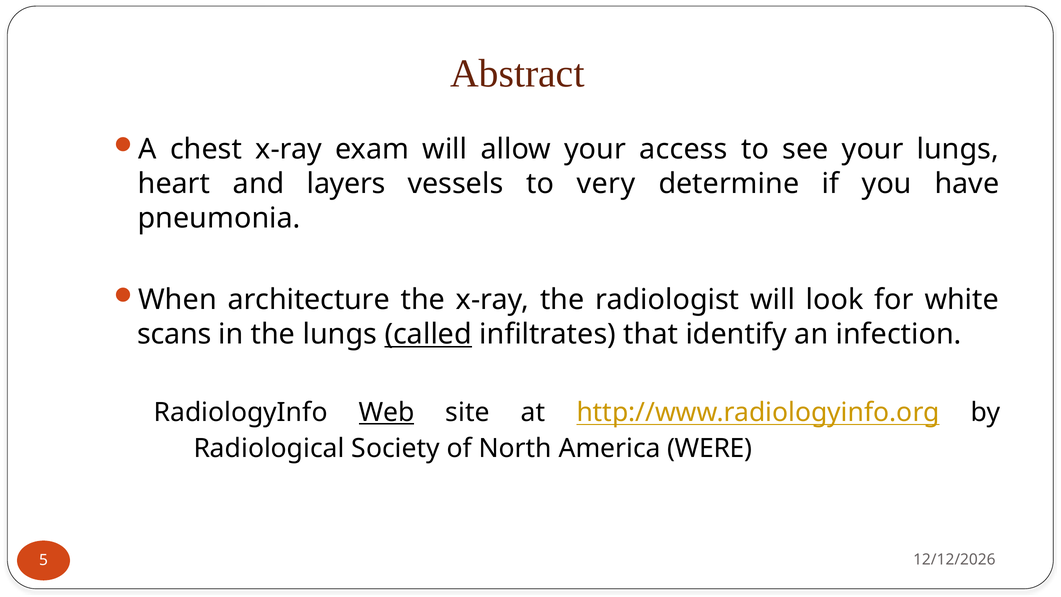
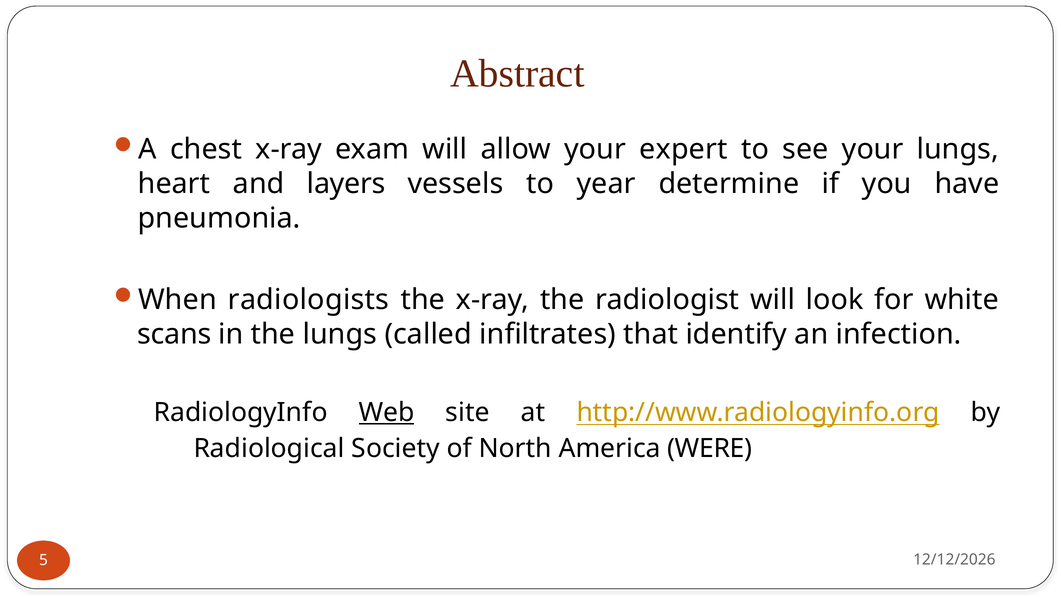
access: access -> expert (683, 149)
very: very -> year (606, 184)
architecture: architecture -> radiologists (309, 300)
called underline: present -> none (428, 334)
